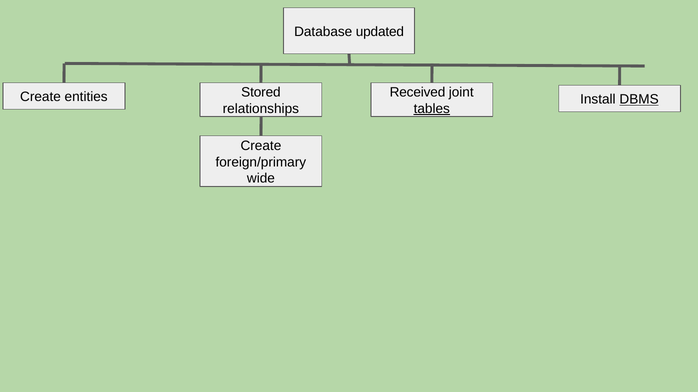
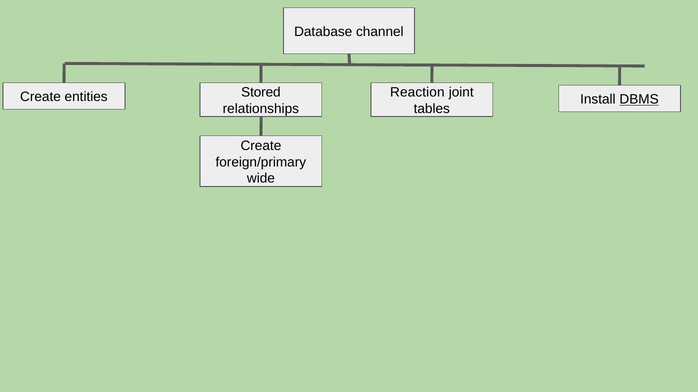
updated: updated -> channel (380, 32)
Received: Received -> Reaction (417, 93)
tables underline: present -> none (432, 109)
